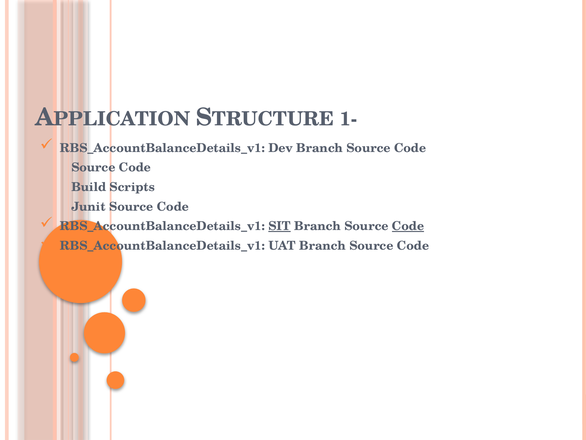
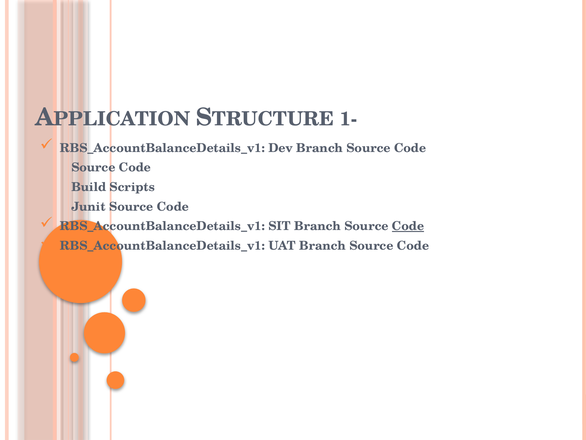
SIT underline: present -> none (280, 226)
